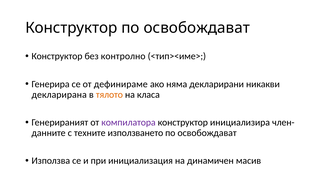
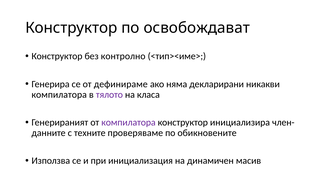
декларирана: декларирана -> компилатора (59, 94)
тялото colour: orange -> purple (109, 94)
използването: използването -> проверяваме (135, 133)
освобождават: освобождават -> обикновените (207, 133)
